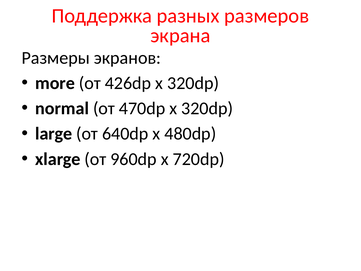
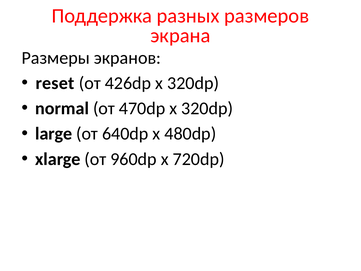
more: more -> reset (55, 83)
